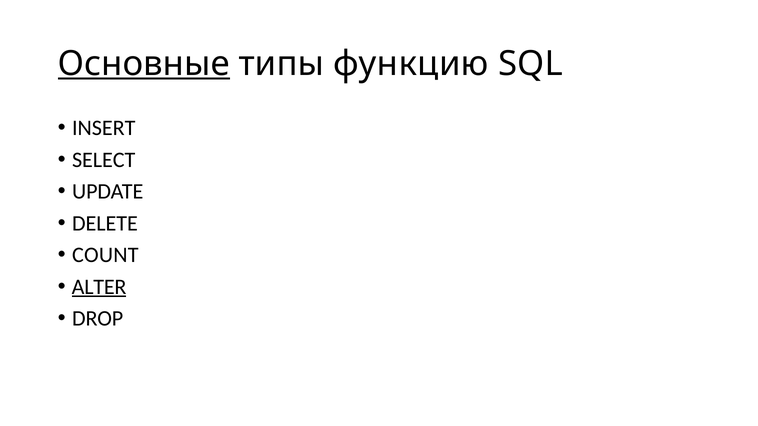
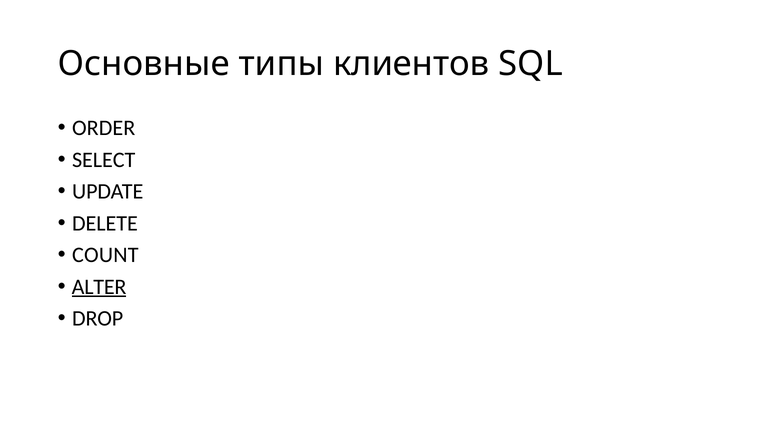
Основные underline: present -> none (144, 64)
функцию: функцию -> клиентов (411, 64)
INSERT: INSERT -> ORDER (104, 128)
